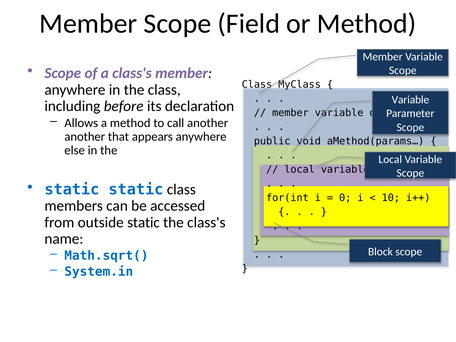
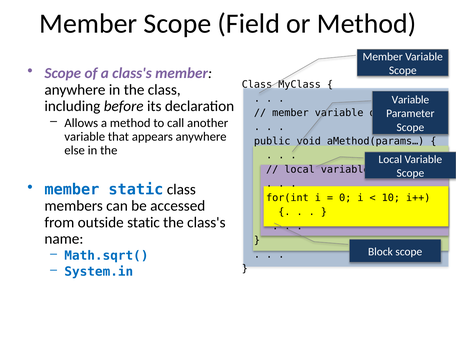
another: another -> variable (85, 137)
static: static -> member (72, 190)
